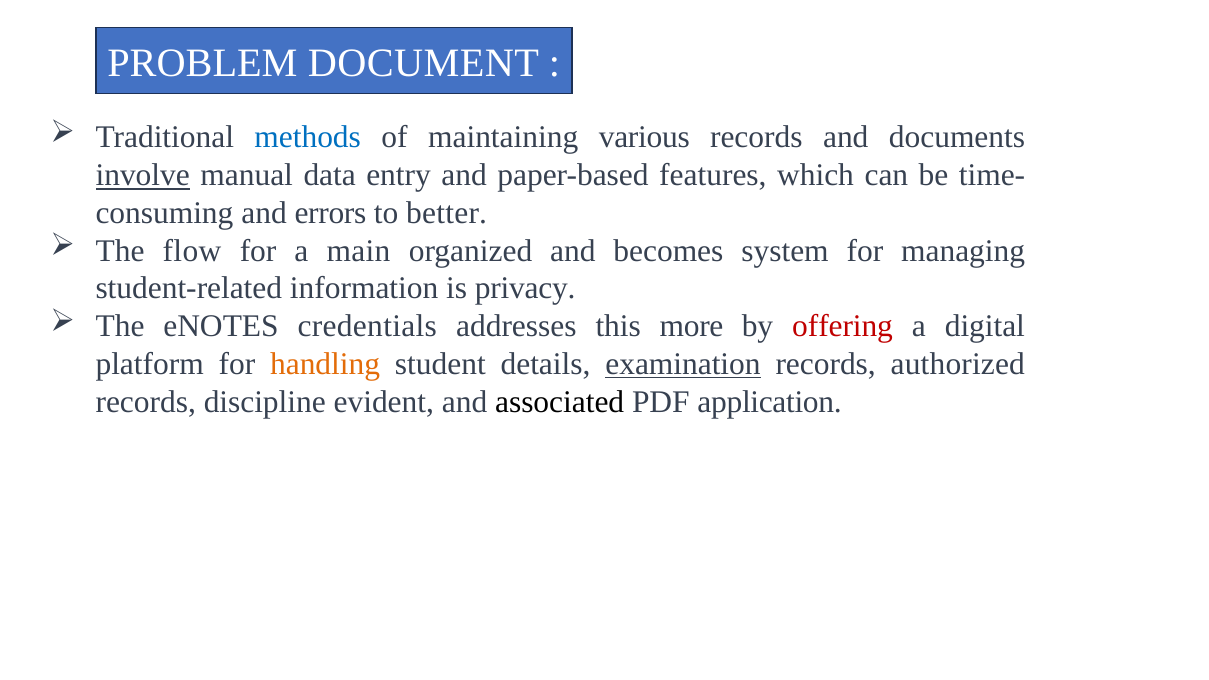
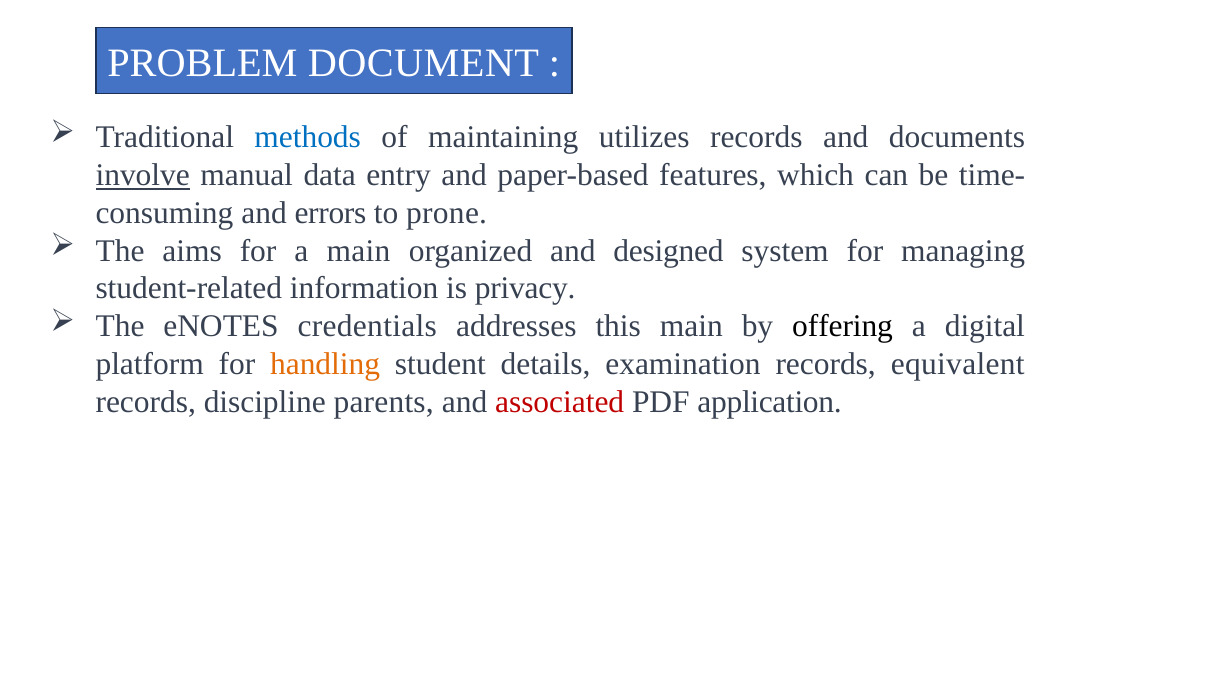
various: various -> utilizes (644, 137)
better: better -> prone (447, 213)
flow: flow -> aims (192, 251)
becomes: becomes -> designed (669, 251)
this more: more -> main (691, 326)
offering colour: red -> black (843, 326)
examination underline: present -> none (683, 364)
authorized: authorized -> equivalent (958, 364)
evident: evident -> parents (384, 402)
associated colour: black -> red (560, 402)
